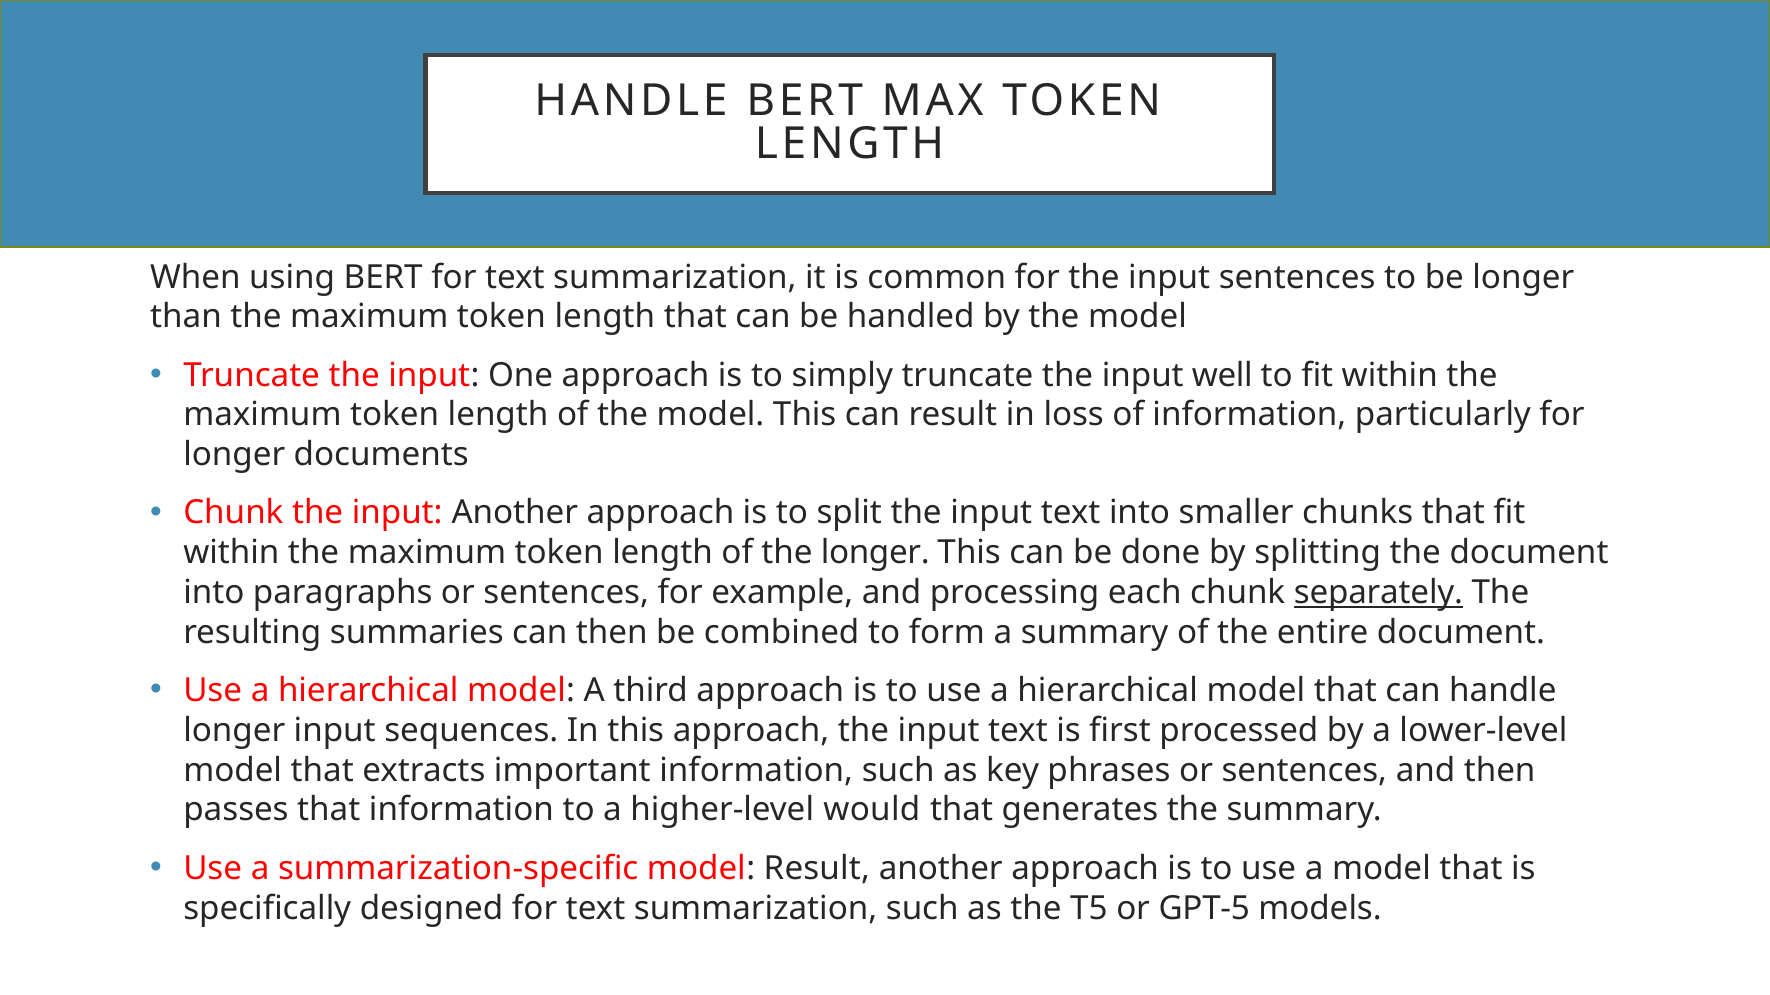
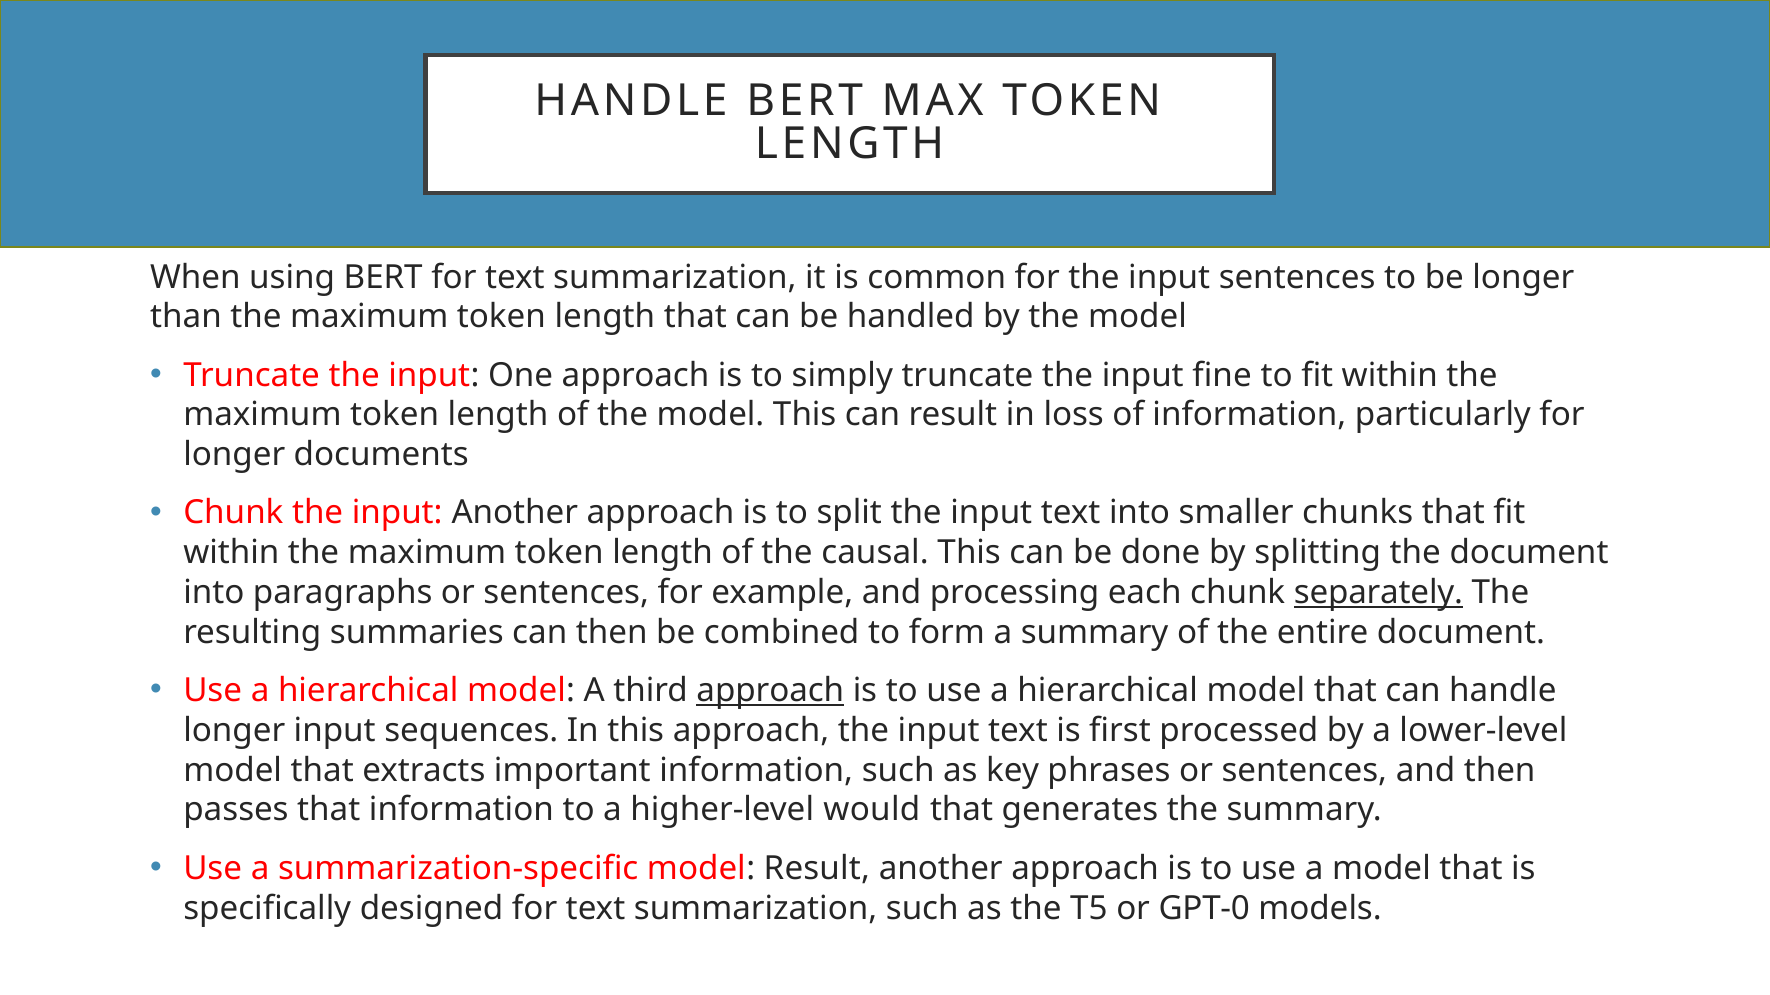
well: well -> fine (1222, 375)
the longer: longer -> causal (875, 553)
approach underline: none -> present (770, 691)
GPT-5: GPT-5 -> GPT-0 (1204, 909)
